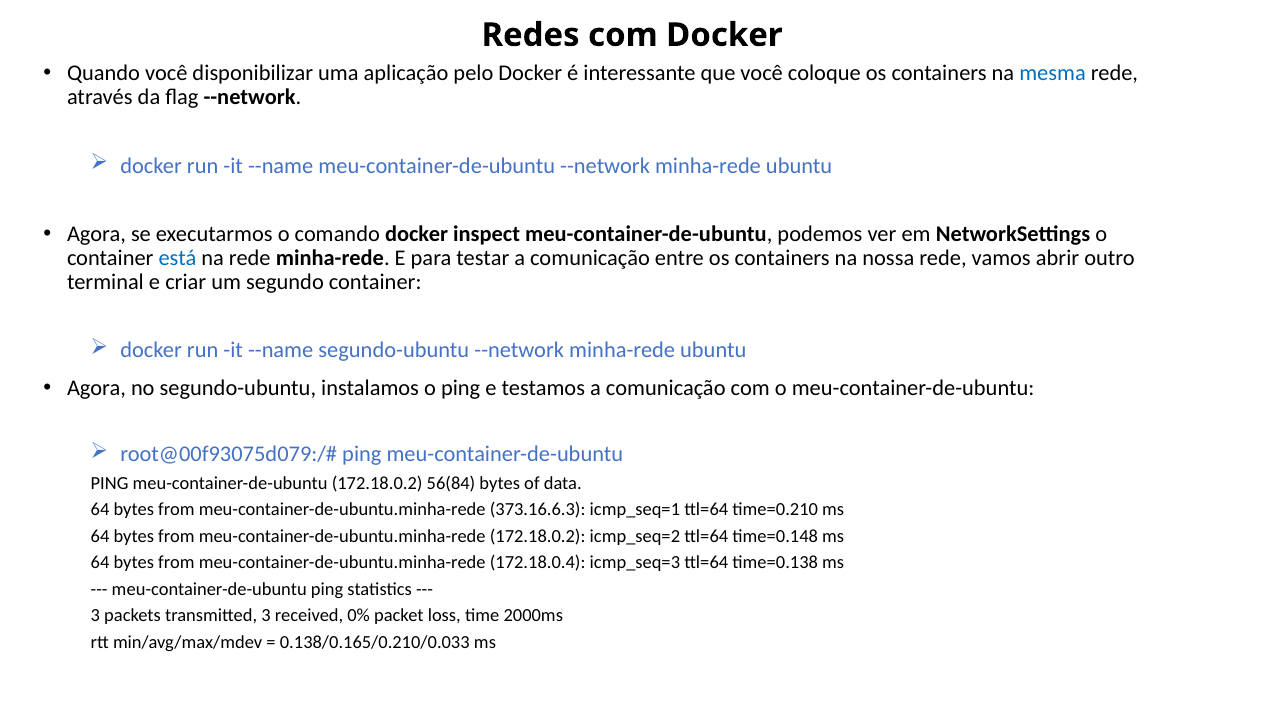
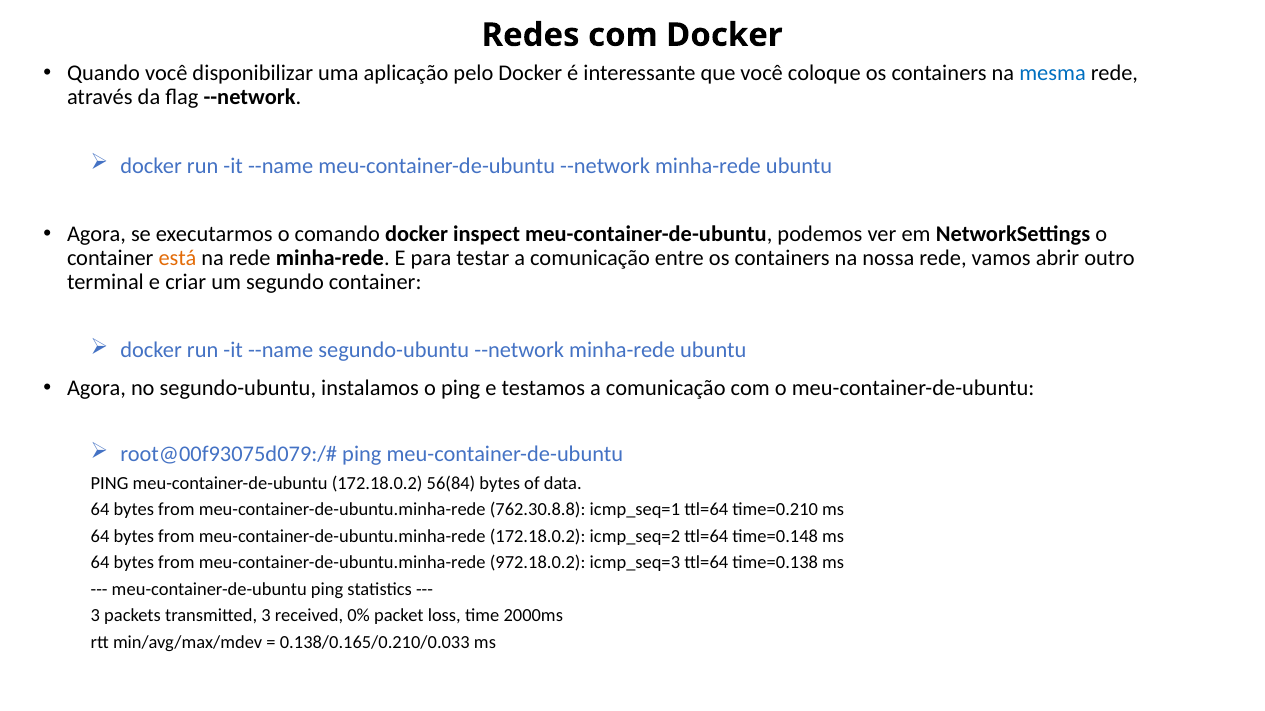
está colour: blue -> orange (178, 258)
373.16.6.3: 373.16.6.3 -> 762.30.8.8 (538, 510)
172.18.0.4: 172.18.0.4 -> 972.18.0.2 (538, 563)
